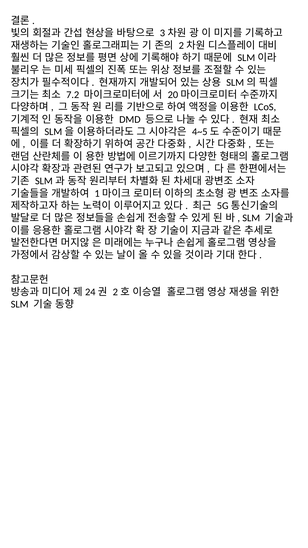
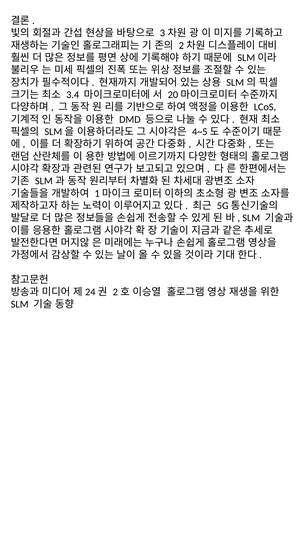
7.2: 7.2 -> 3.4 (73, 95)
